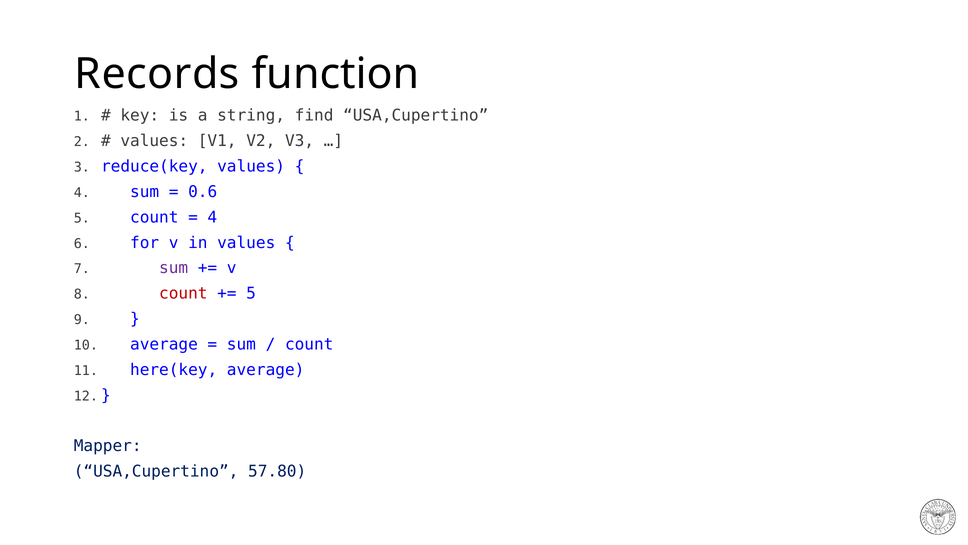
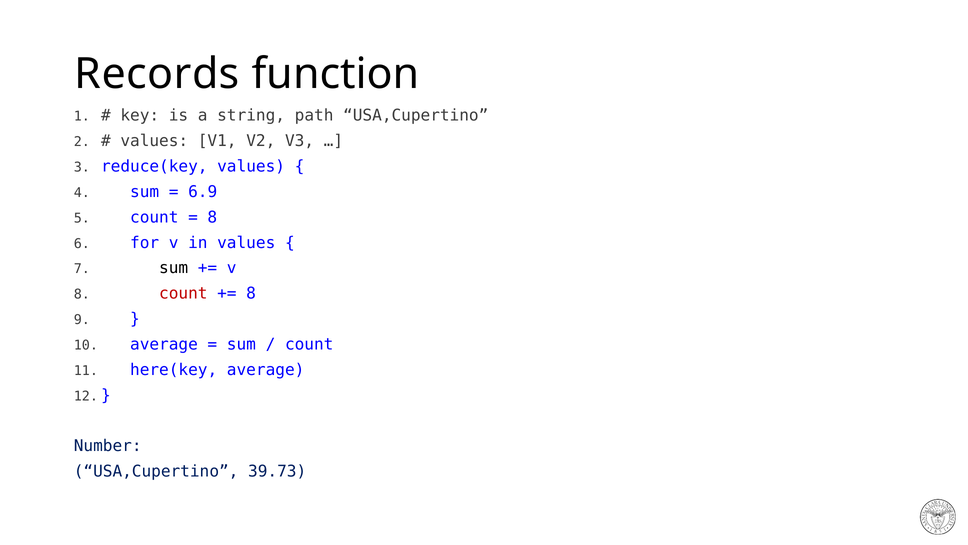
find: find -> path (314, 115)
0.6: 0.6 -> 6.9 (203, 192)
4: 4 -> 8 (212, 217)
sum colour: purple -> black (174, 268)
5: 5 -> 8 (251, 293)
Mapper: Mapper -> Number (108, 446)
57.80: 57.80 -> 39.73 (277, 471)
